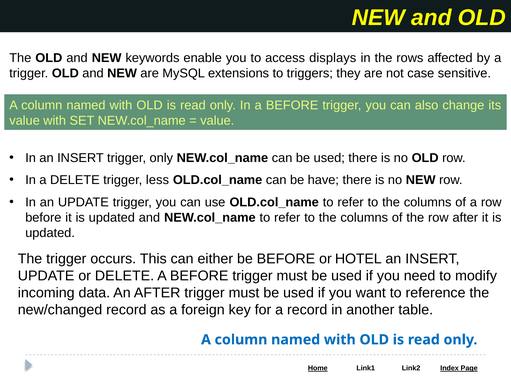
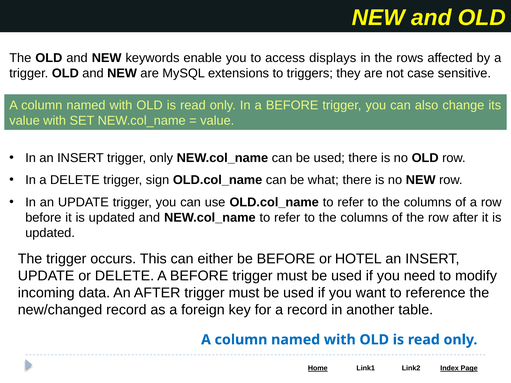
less: less -> sign (158, 180)
have: have -> what (323, 180)
